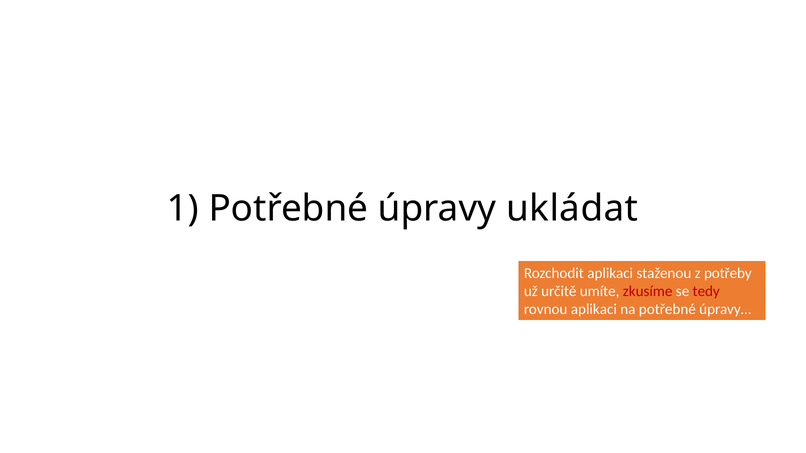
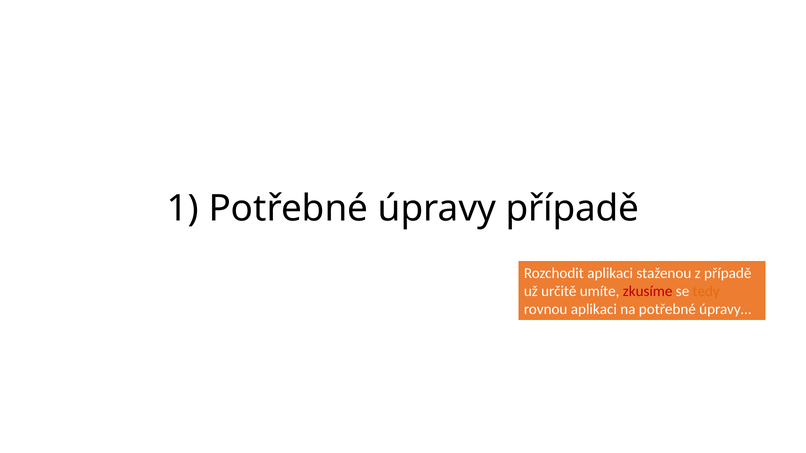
úpravy ukládat: ukládat -> případě (572, 209)
z potřeby: potřeby -> případě (728, 273)
tedy colour: red -> orange (706, 292)
